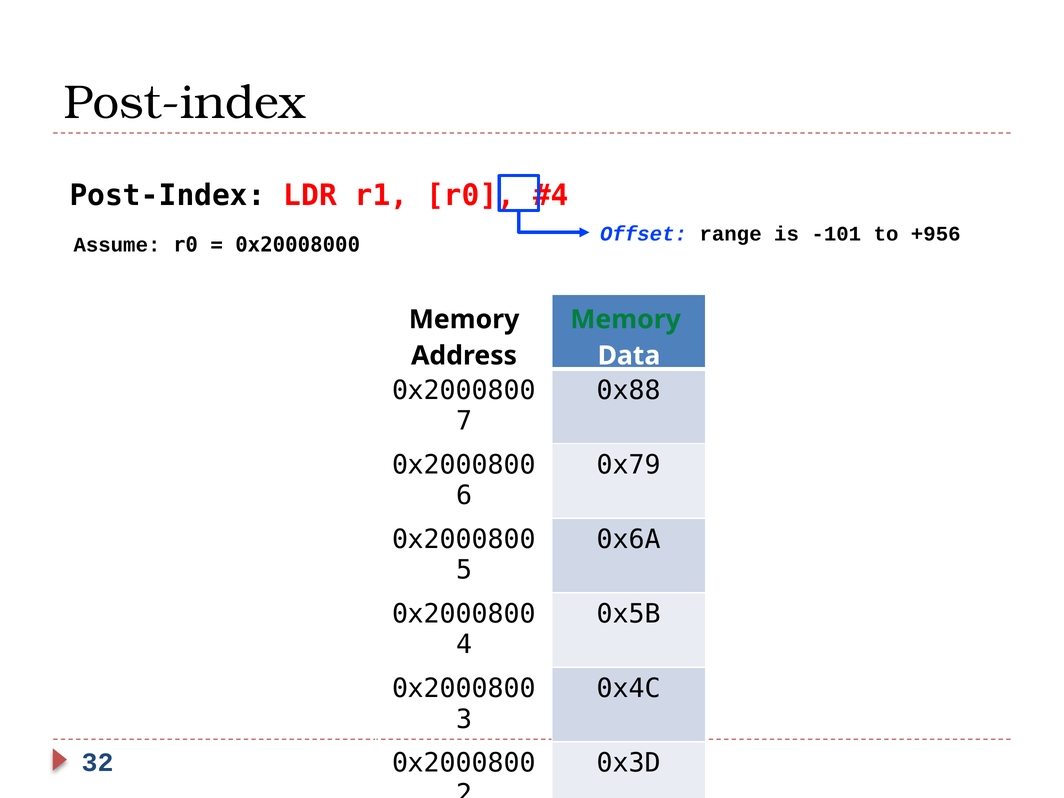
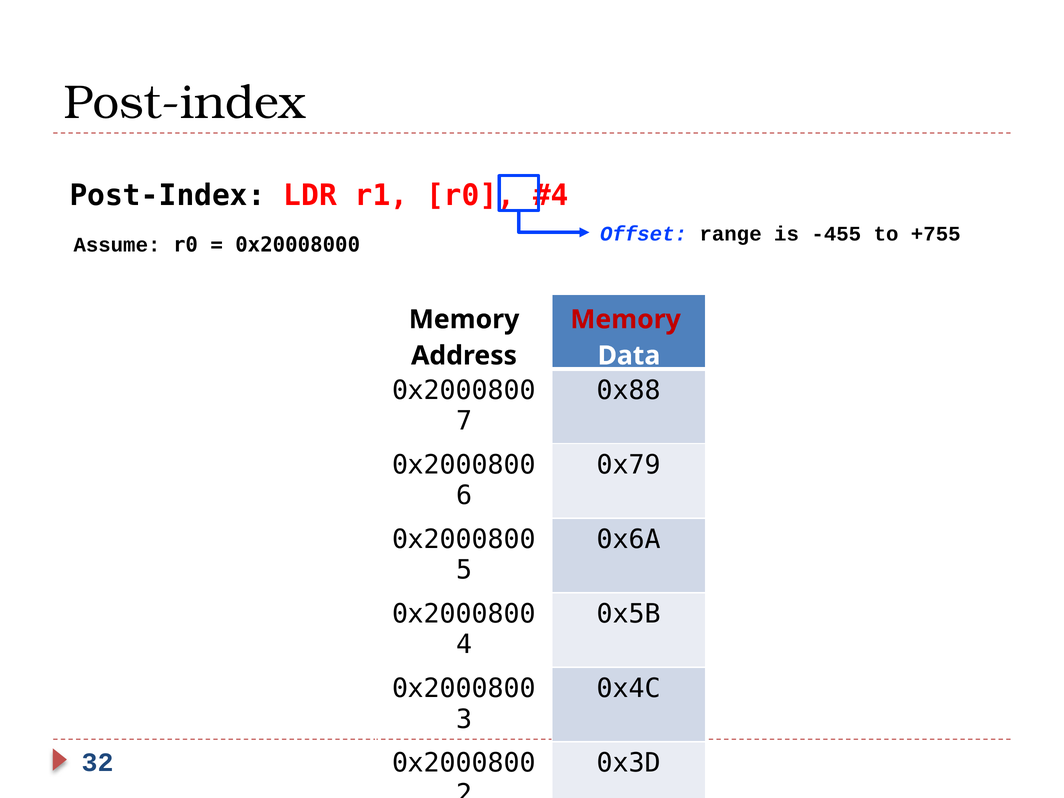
-101: -101 -> -455 (836, 234)
+956: +956 -> +755 (936, 234)
Memory colour: green -> red (626, 319)
